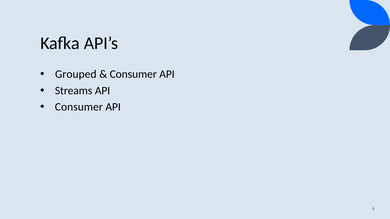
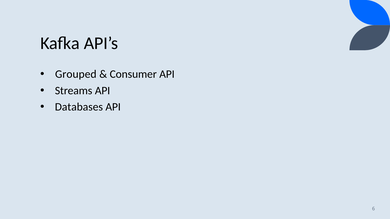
Consumer: Consumer -> Databases (79, 107)
